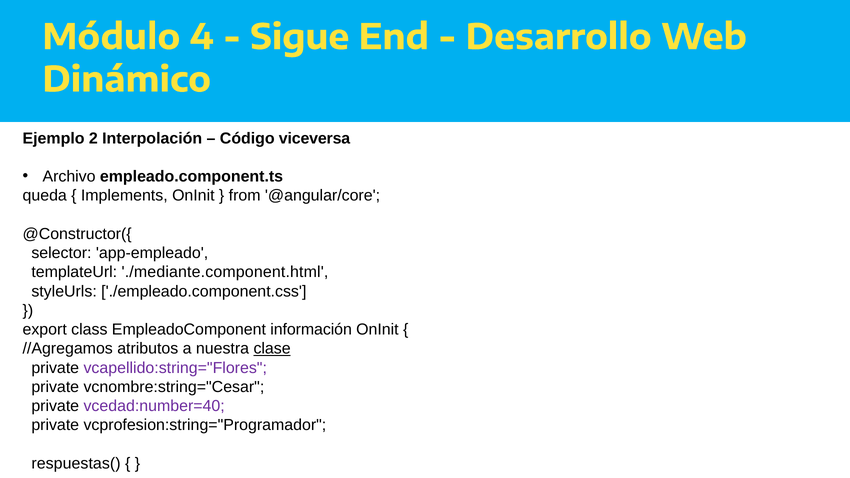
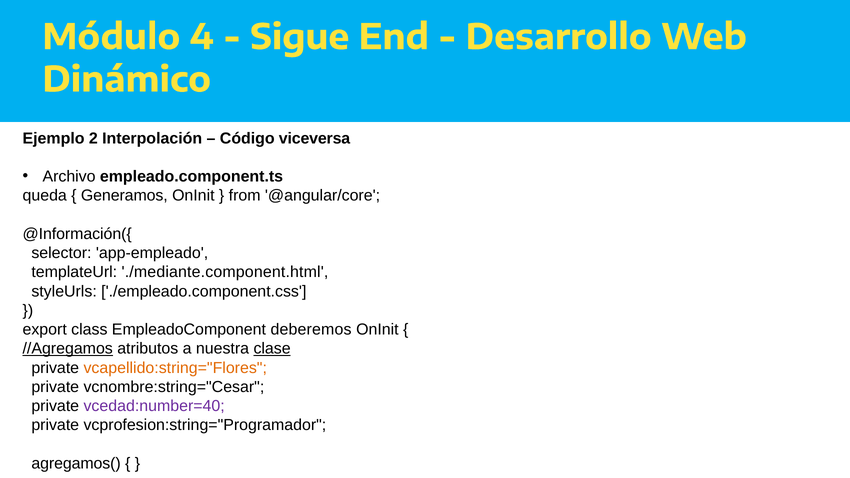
Implements: Implements -> Generamos (124, 196)
@Constructor({: @Constructor({ -> @Información({ (77, 234)
información: información -> deberemos (311, 330)
//Agregamos underline: none -> present (68, 349)
vcapellido:string="Flores colour: purple -> orange (175, 368)
respuestas(: respuestas( -> agregamos( (76, 463)
